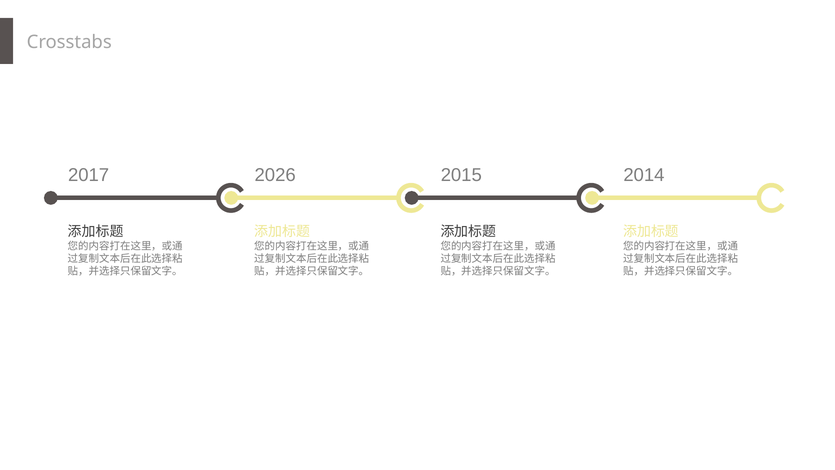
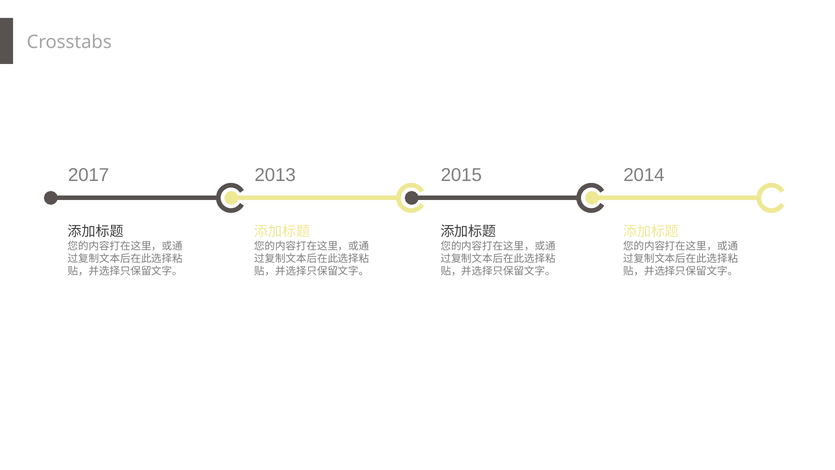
2026: 2026 -> 2013 (275, 175)
